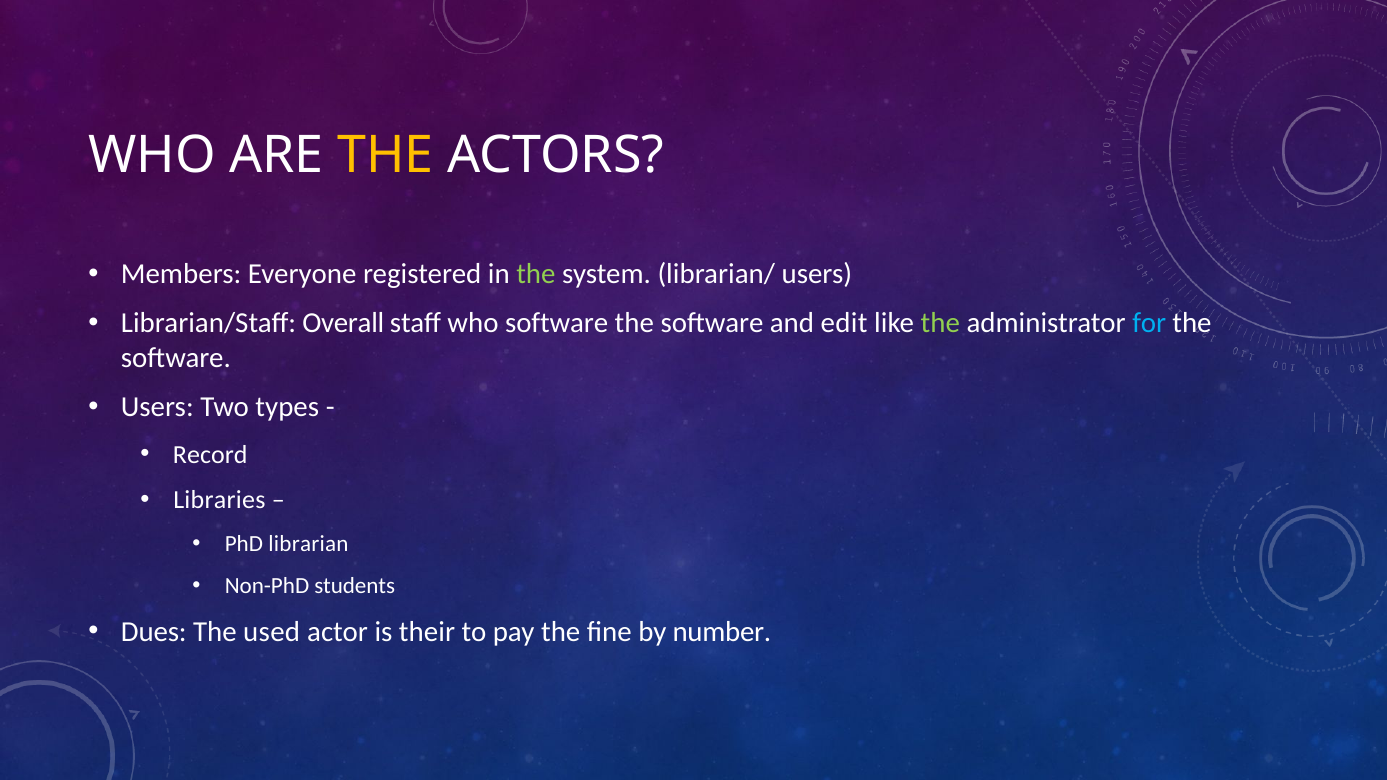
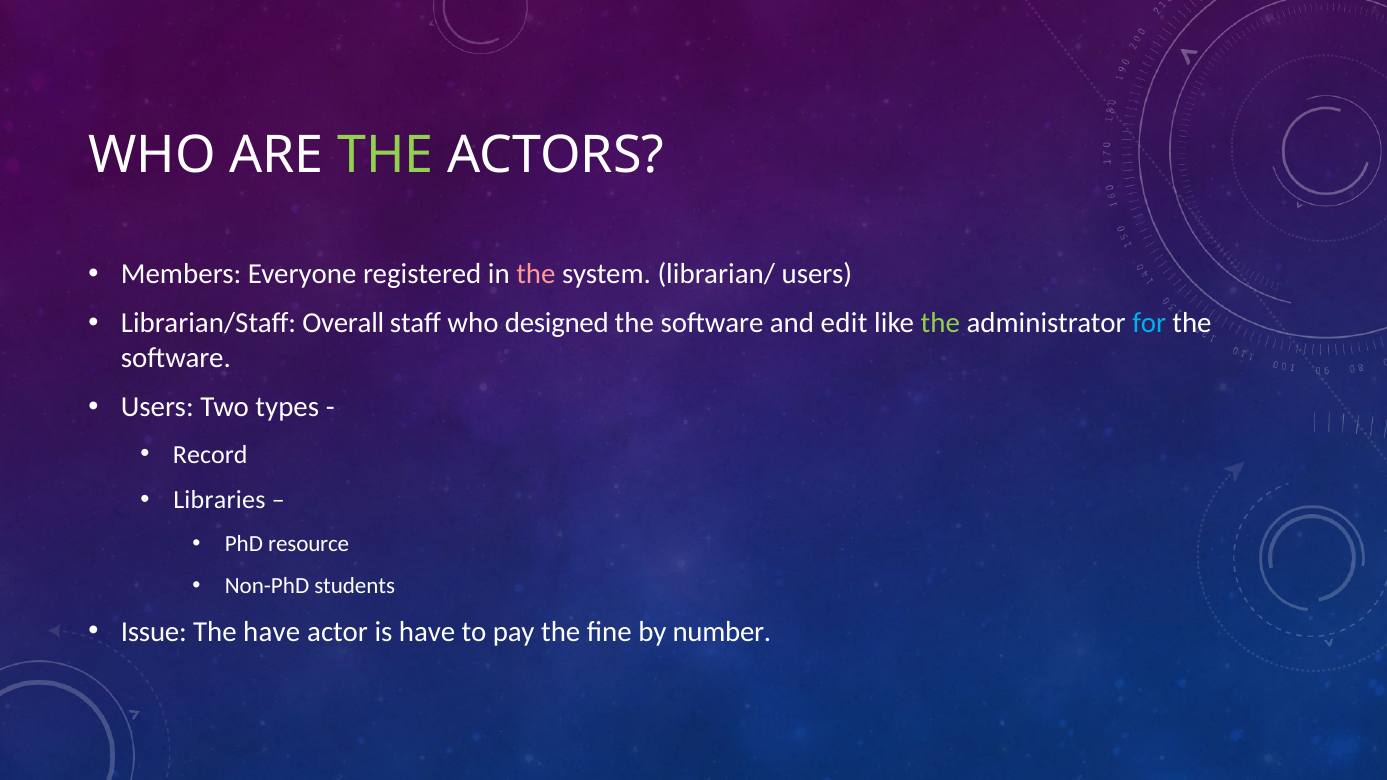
THE colour: yellow -> light green (385, 156)
the colour: light green -> pink (536, 274)
who software: software -> designed (557, 323)
librarian: librarian -> resource (309, 544)
Dues: Dues -> Issue (154, 632)
The used: used -> have (272, 632)
is their: their -> have (427, 632)
